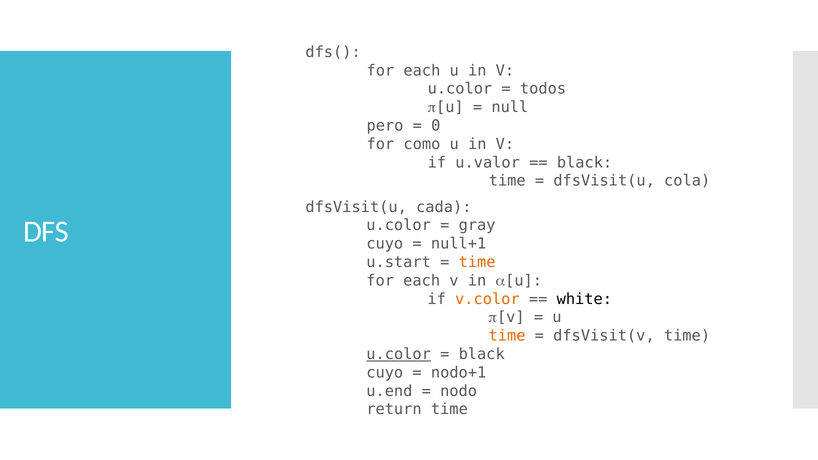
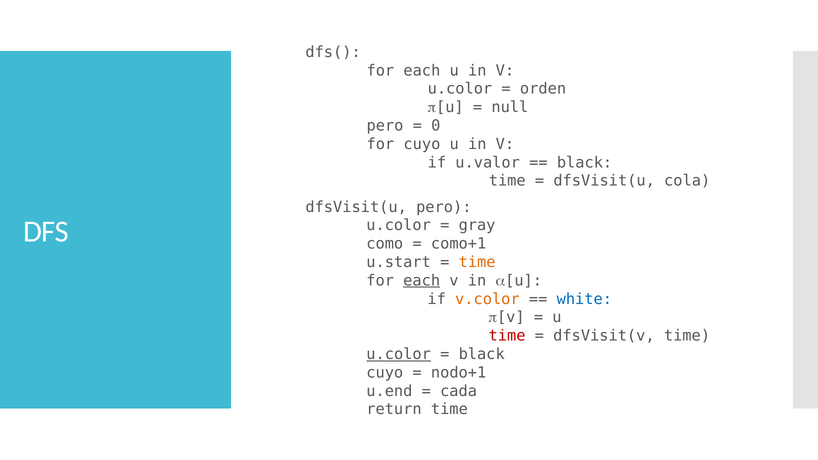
todos: todos -> orden (543, 89)
for como: como -> cuyo (422, 144)
dfsVisit(u cada: cada -> pero (444, 207)
cuyo: cuyo -> como (385, 244)
null+1: null+1 -> como+1 (459, 244)
each underline: none -> present (422, 281)
white colour: black -> blue (584, 299)
time colour: orange -> red (507, 336)
nodo: nodo -> cada (459, 391)
